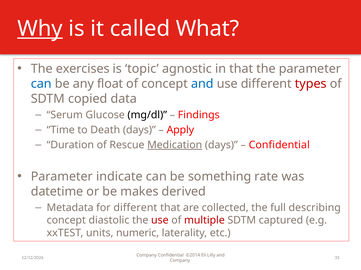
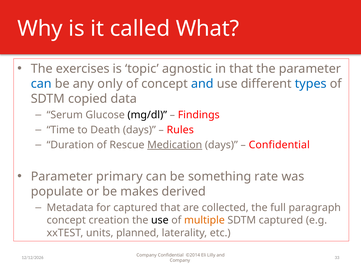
Why underline: present -> none (40, 29)
float: float -> only (110, 84)
types colour: red -> blue (311, 84)
Apply: Apply -> Rules (180, 130)
indicate: indicate -> primary (119, 177)
datetime: datetime -> populate (57, 192)
for different: different -> captured (135, 208)
describing: describing -> paragraph (315, 208)
diastolic: diastolic -> creation (109, 221)
use colour: red -> black (160, 221)
multiple colour: red -> orange (204, 221)
numeric: numeric -> planned (138, 233)
